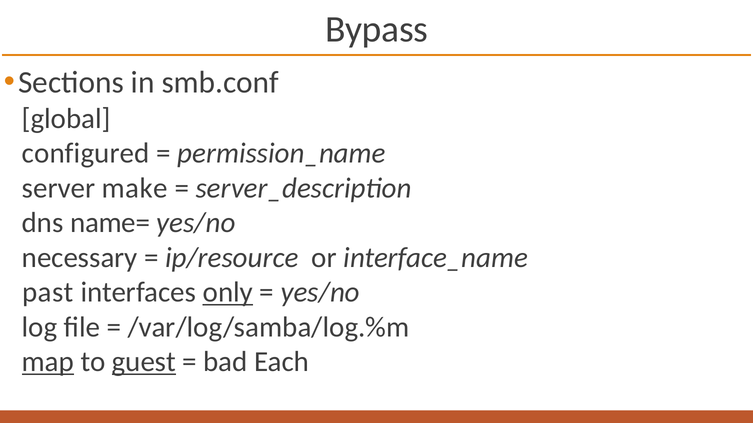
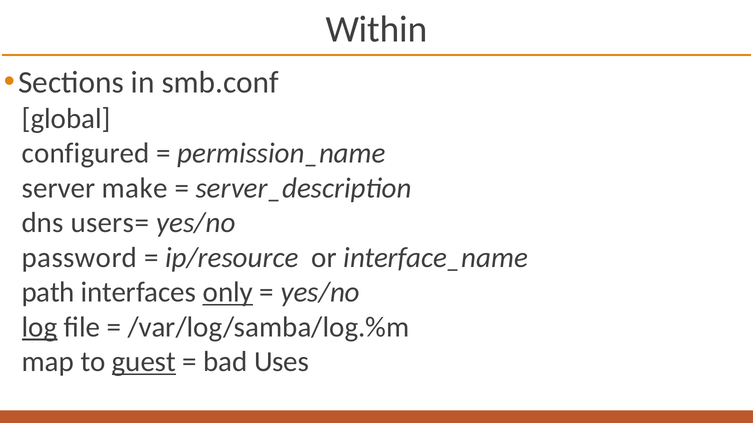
Bypass: Bypass -> Within (377, 29)
name=: name= -> users= (110, 223)
necessary: necessary -> password (80, 258)
past: past -> path (48, 293)
log underline: none -> present (40, 328)
map underline: present -> none (48, 362)
Each: Each -> Uses (281, 362)
